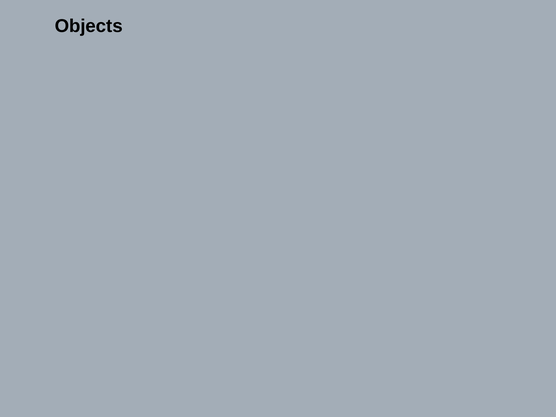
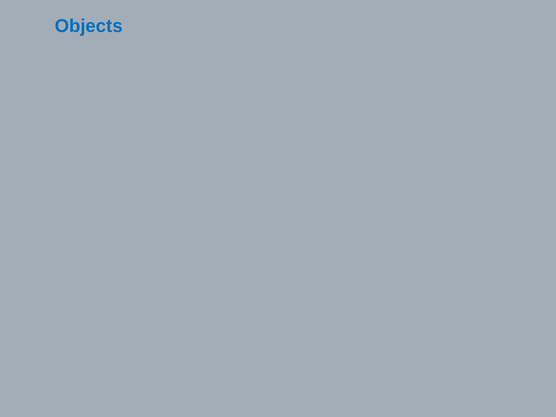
Objects colour: black -> blue (89, 26)
